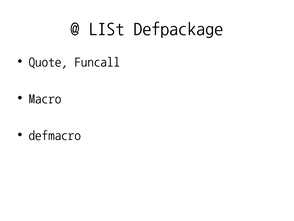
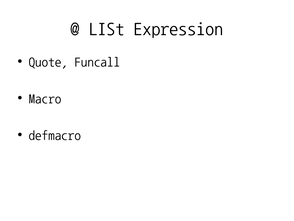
Defpackage: Defpackage -> Expression (178, 28)
